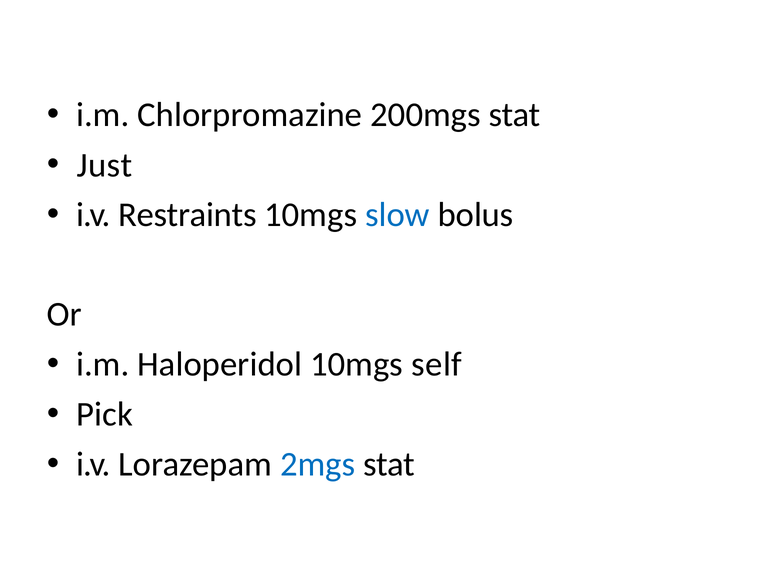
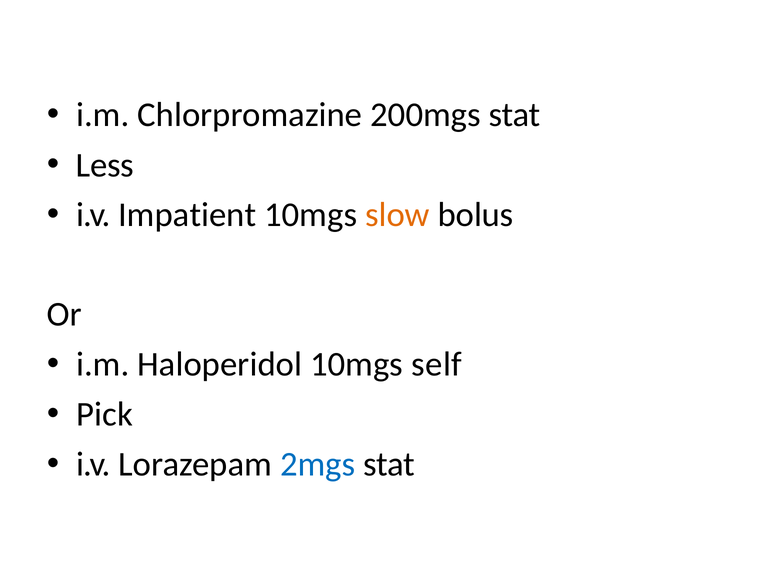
Just: Just -> Less (105, 165)
Restraints: Restraints -> Impatient (187, 215)
slow colour: blue -> orange (397, 215)
